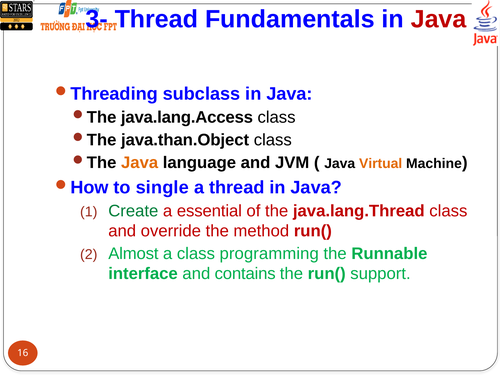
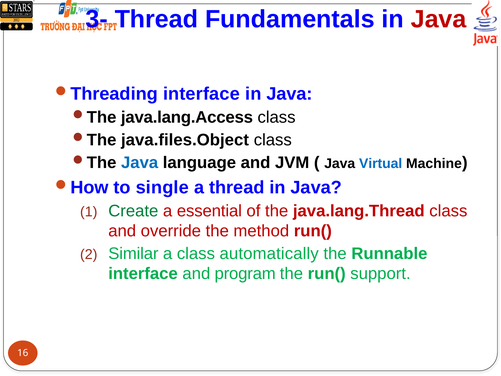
subclass: subclass -> interface (201, 94)
java.than.Object: java.than.Object -> java.files.Object (185, 140)
Java colour: orange -> blue (140, 163)
Virtual colour: orange -> blue (381, 163)
Almost: Almost -> Similar (133, 254)
programming: programming -> automatically (269, 254)
contains: contains -> program (245, 274)
